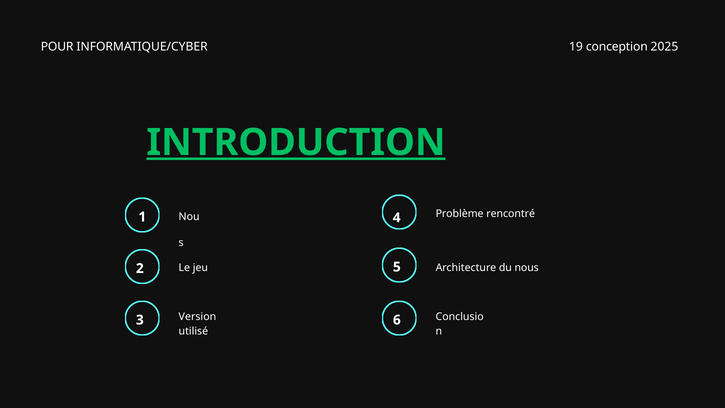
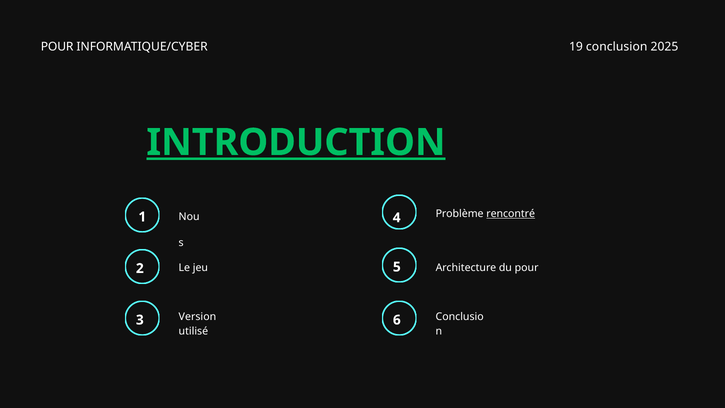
conception: conception -> conclusion (617, 47)
rencontré underline: none -> present (511, 214)
du nous: nous -> pour (527, 268)
